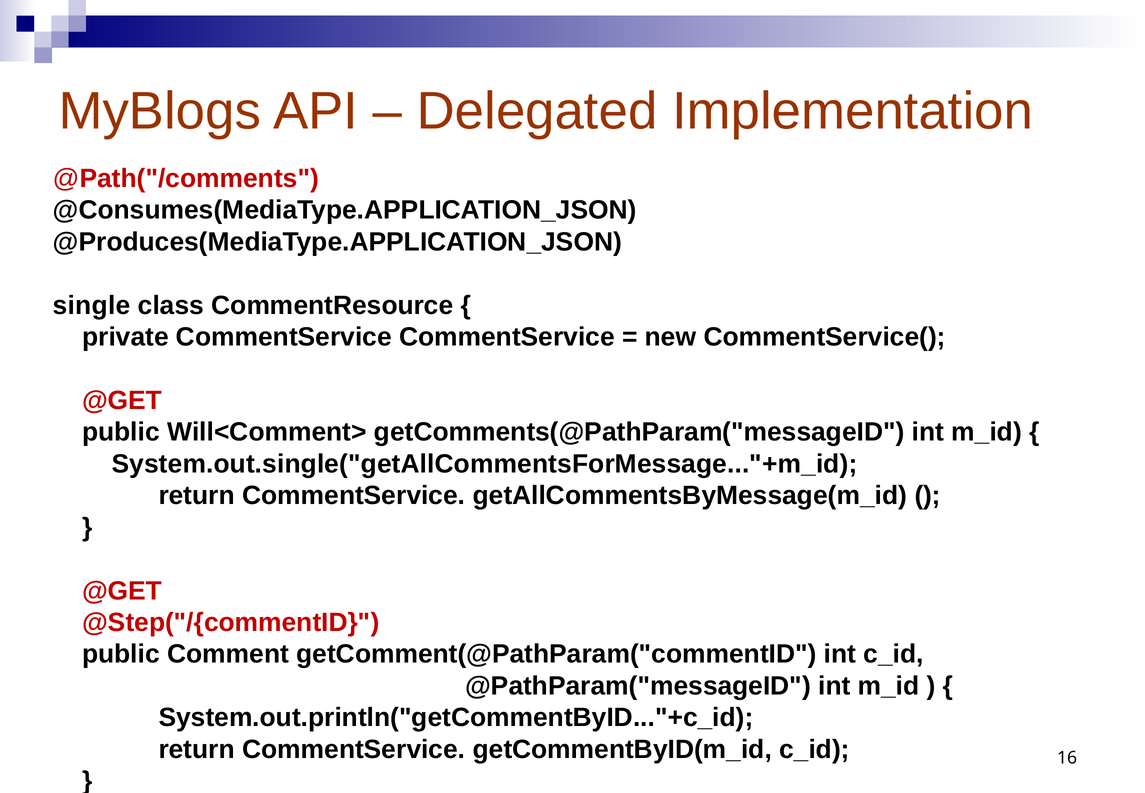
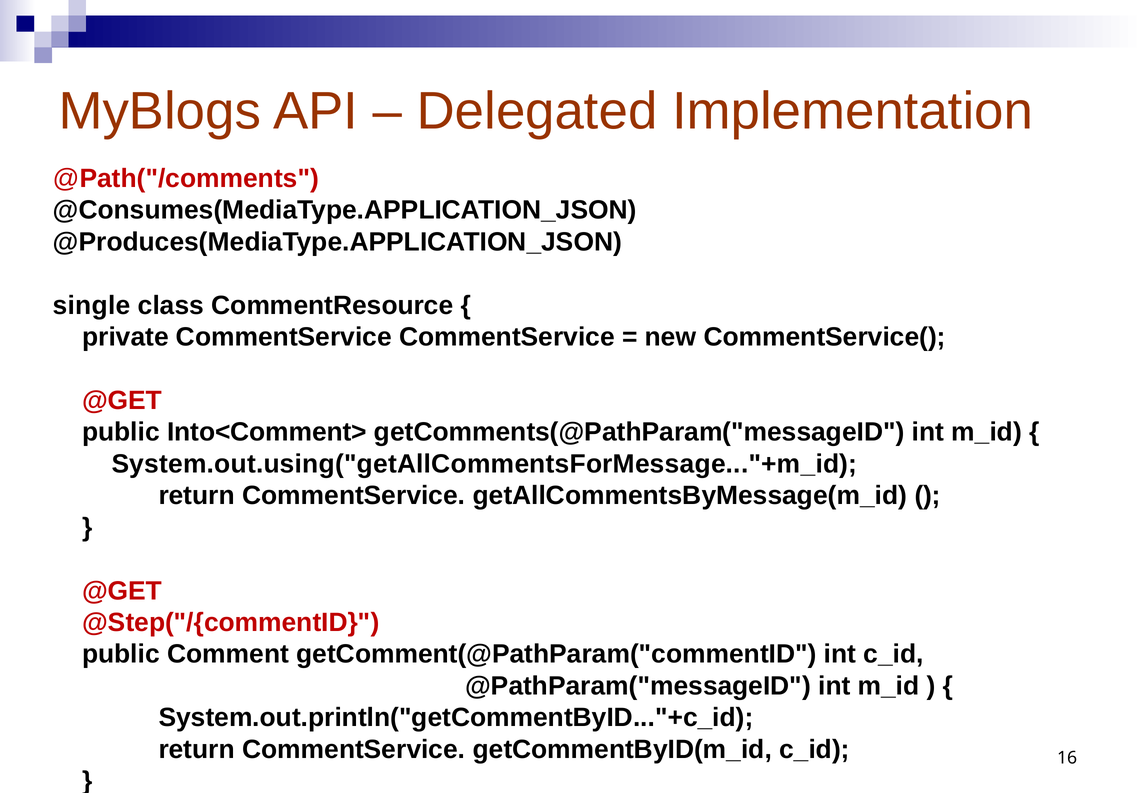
Will<Comment>: Will<Comment> -> Into<Comment> (267, 432)
System.out.single("getAllCommentsForMessage..."+m_id: System.out.single("getAllCommentsForMessage..."+m_id -> System.out.using("getAllCommentsForMessage..."+m_id (484, 464)
